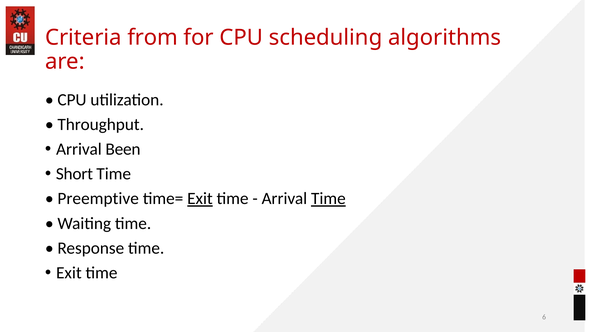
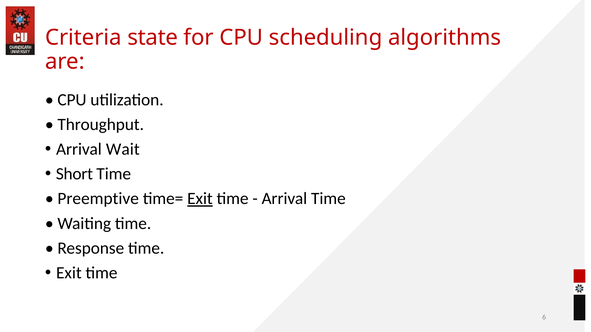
from: from -> state (153, 38)
Been: Been -> Wait (123, 149)
Time underline: present -> none (328, 199)
